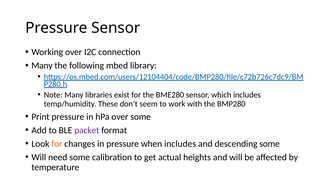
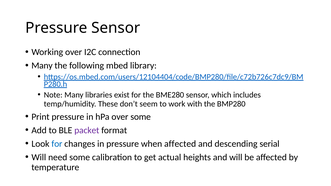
for colour: orange -> blue (57, 144)
when includes: includes -> affected (180, 144)
descending some: some -> serial (270, 144)
